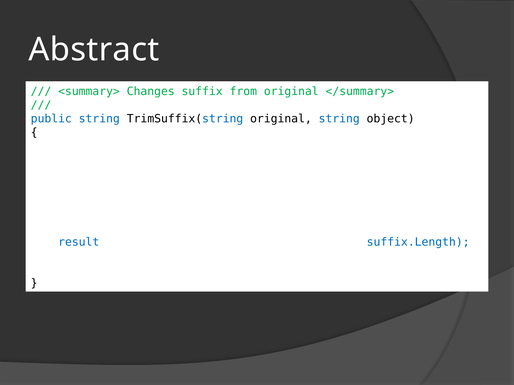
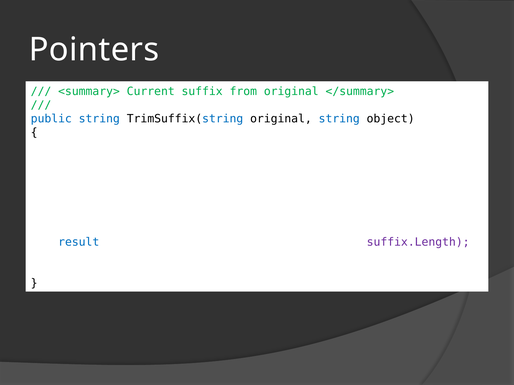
Abstract: Abstract -> Pointers (94, 50)
Changes: Changes -> Current (151, 92)
suffix.Length colour: blue -> purple (418, 242)
